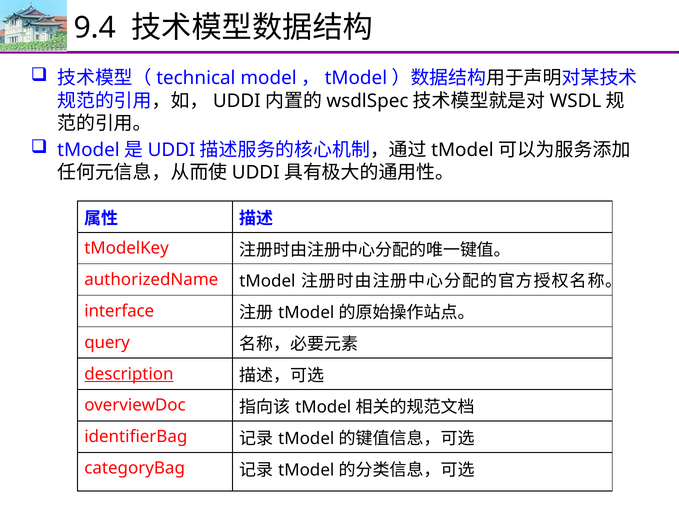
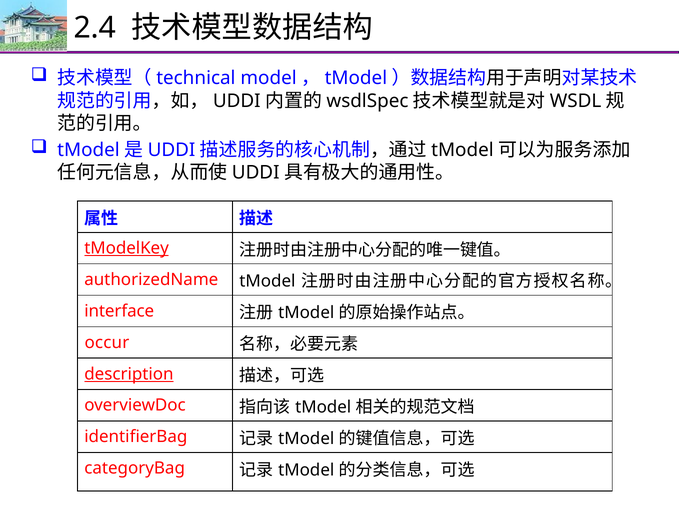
9.4: 9.4 -> 2.4 (95, 28)
tModelKey underline: none -> present (127, 248)
query: query -> occur (107, 343)
